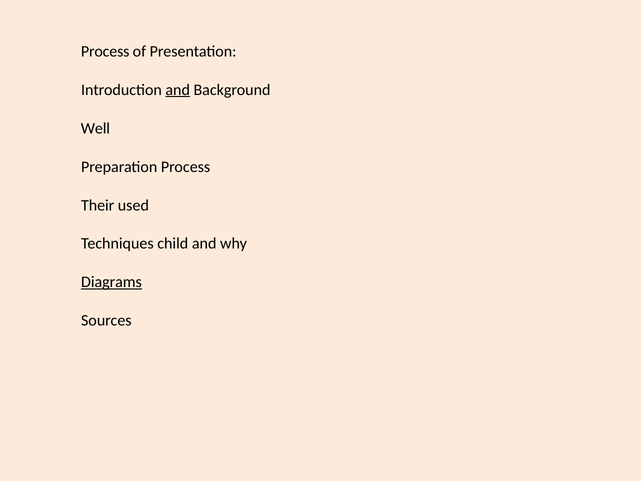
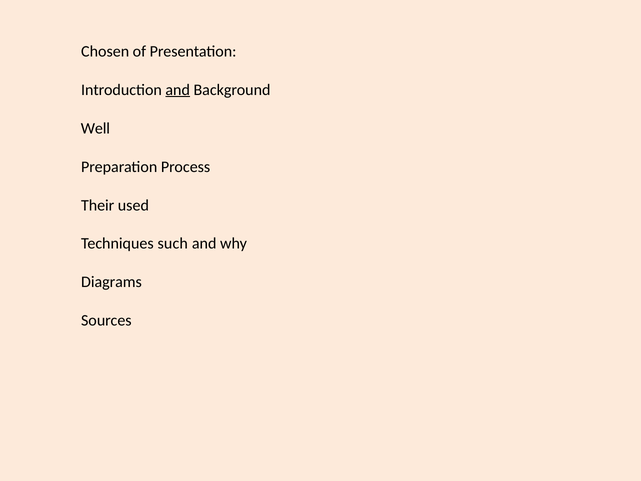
Process: Process -> Chosen (105, 51)
child: child -> such (173, 244)
Diagrams underline: present -> none (111, 282)
